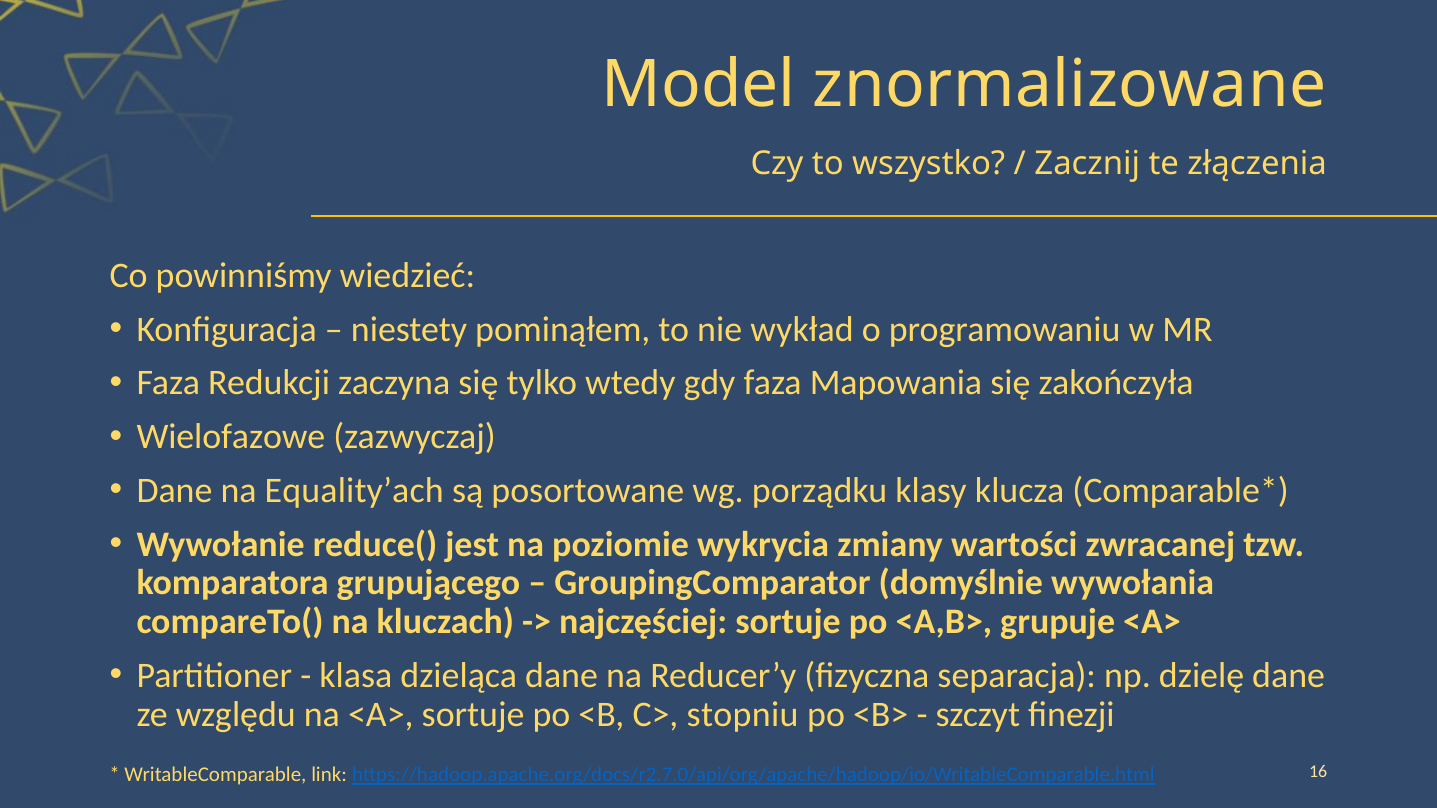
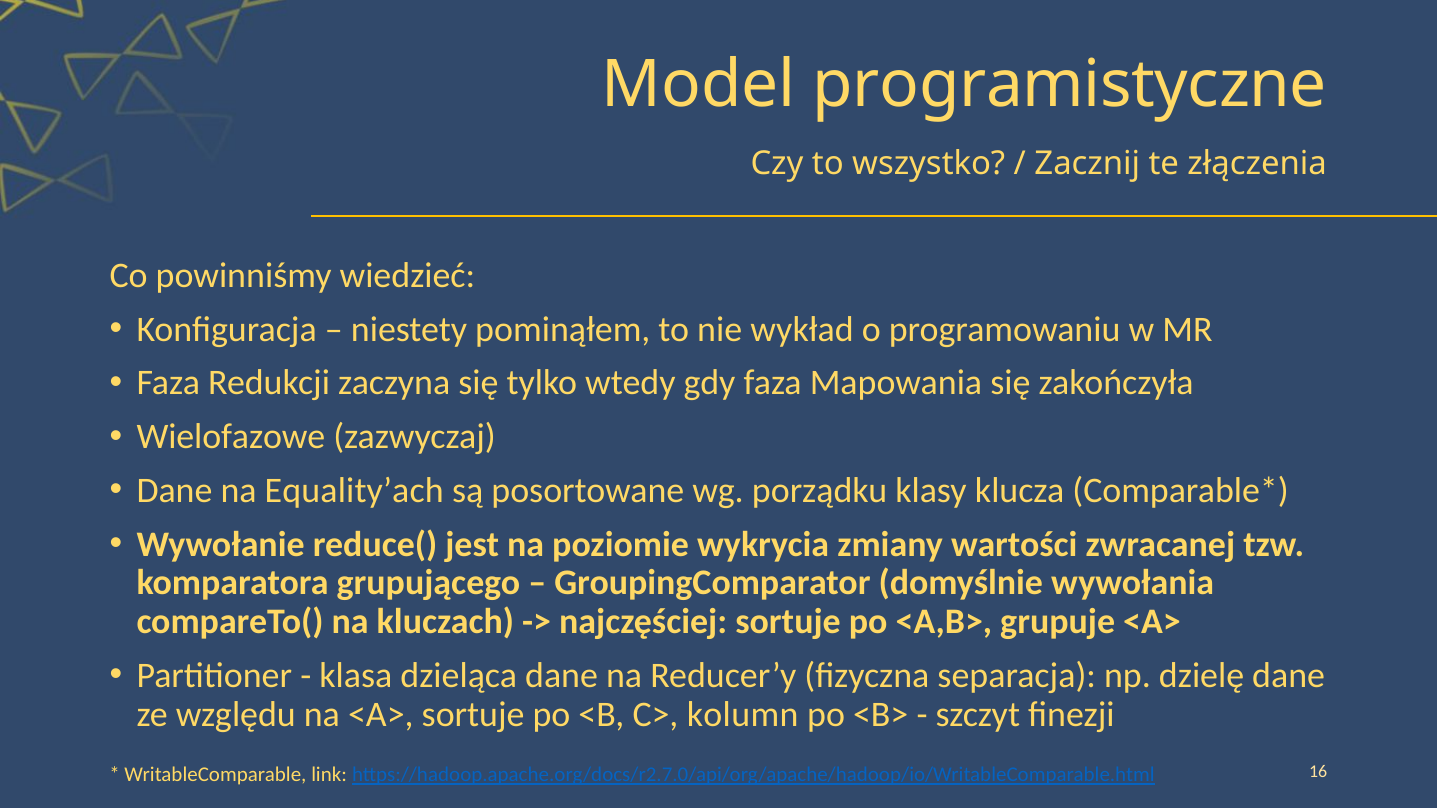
znormalizowane: znormalizowane -> programistyczne (1070, 85)
stopniu: stopniu -> kolumn (743, 715)
